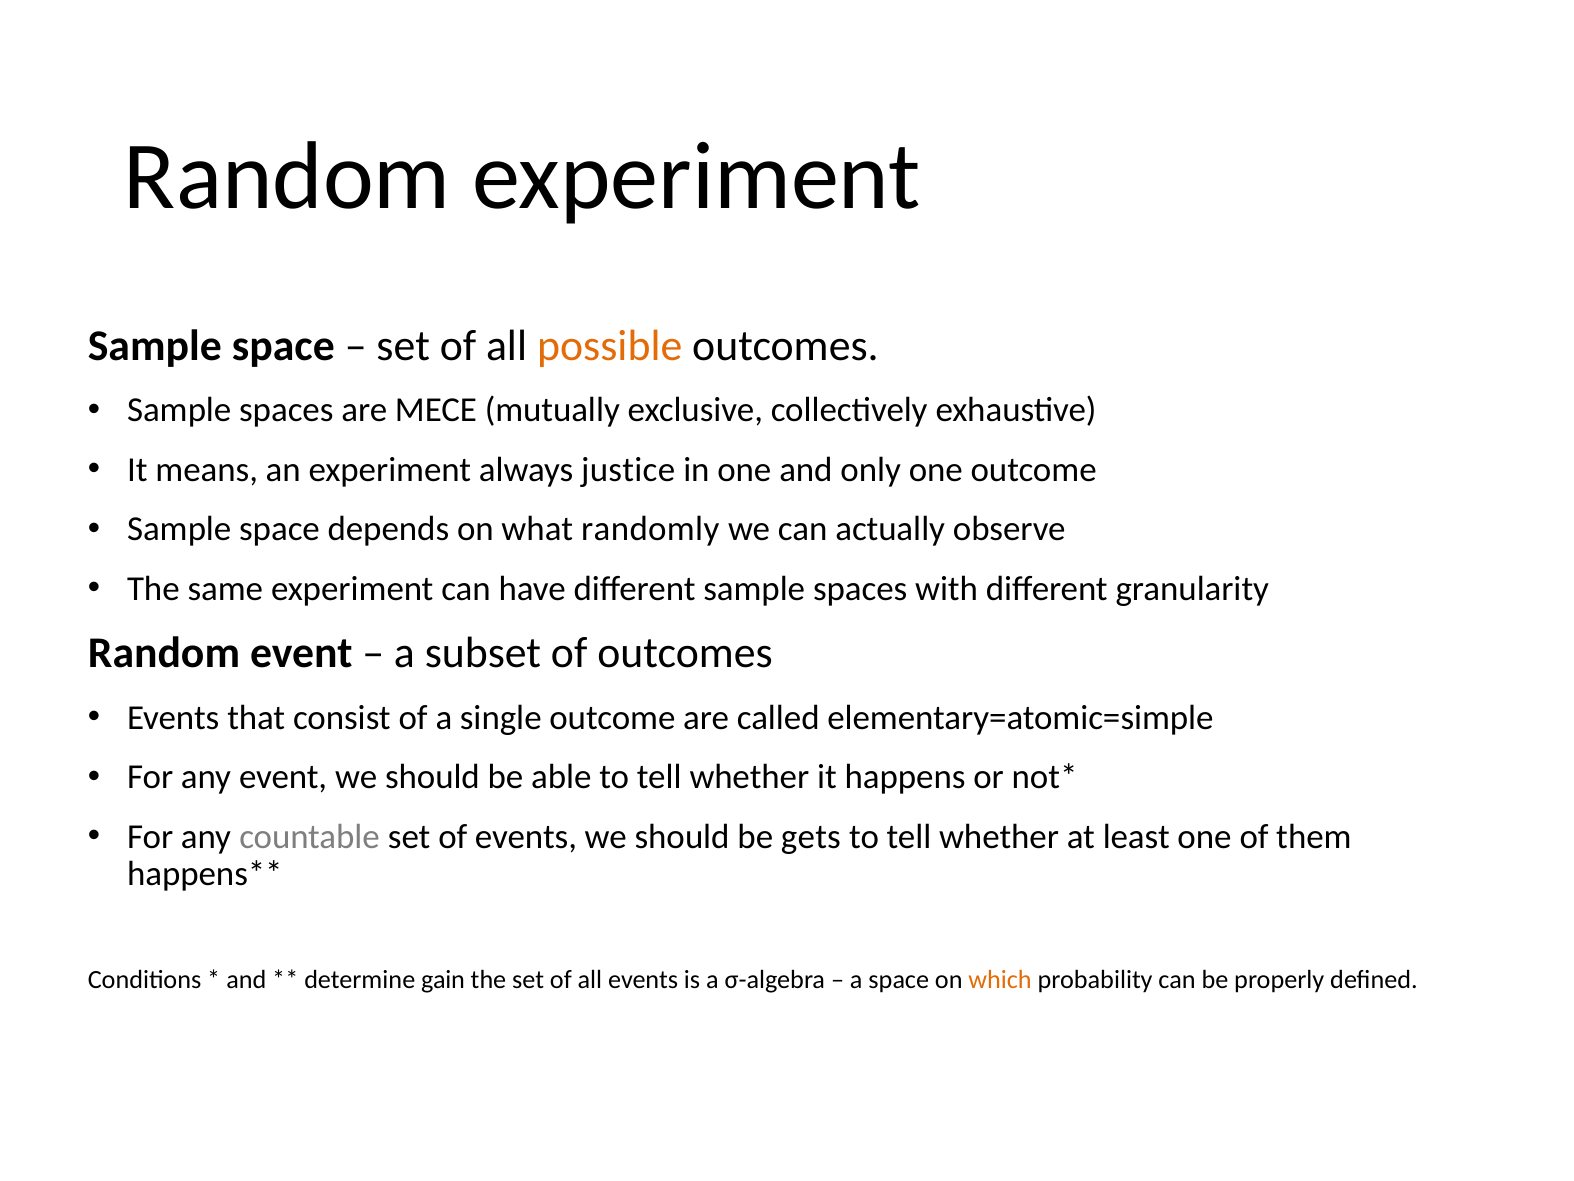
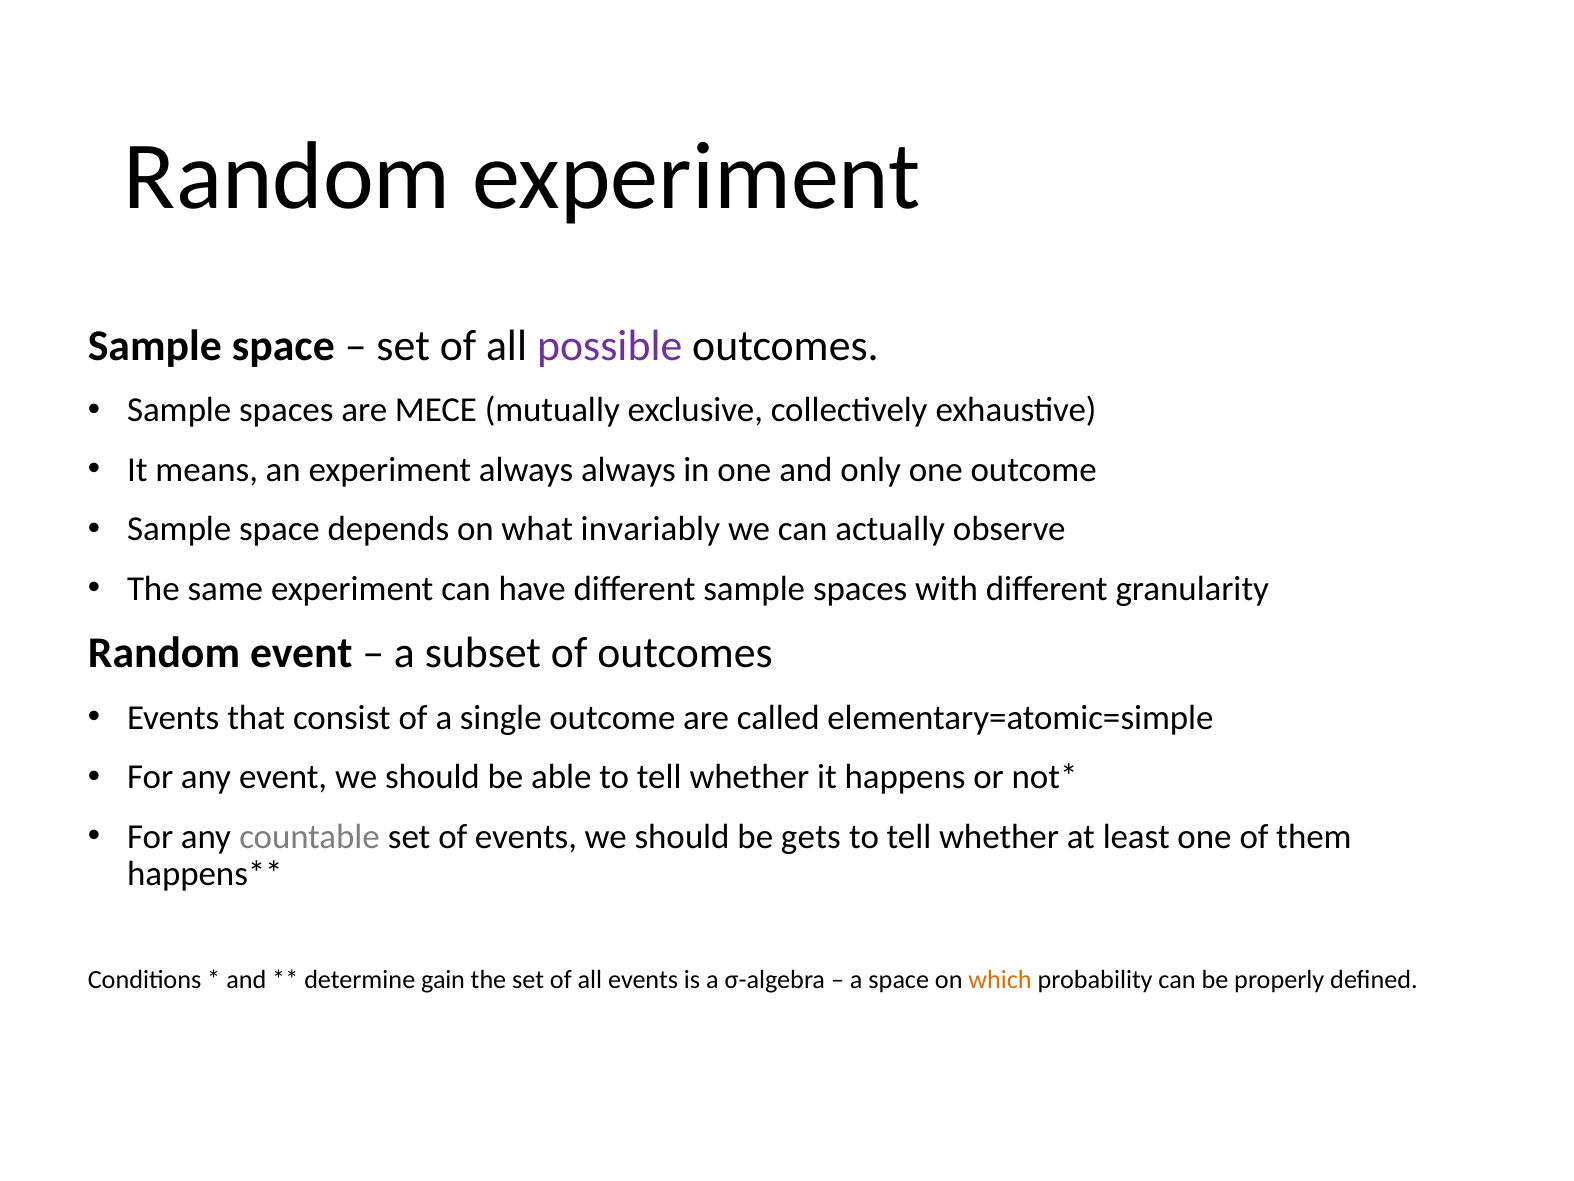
possible colour: orange -> purple (610, 346)
always justice: justice -> always (628, 469)
randomly: randomly -> invariably (650, 529)
